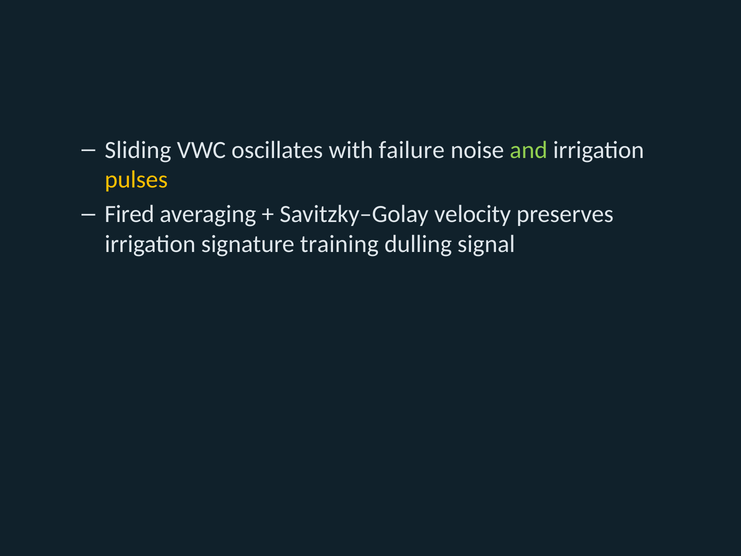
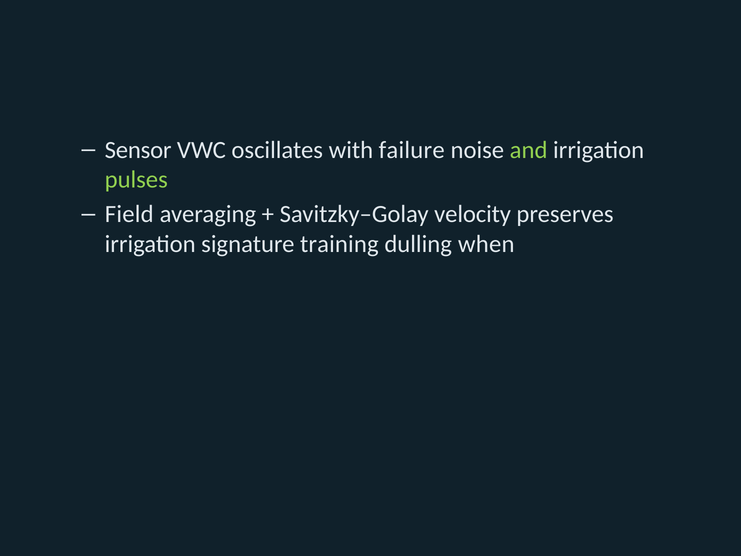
Sliding: Sliding -> Sensor (138, 150)
pulses colour: yellow -> light green (136, 180)
Fired: Fired -> Field (129, 214)
signal: signal -> when (486, 244)
